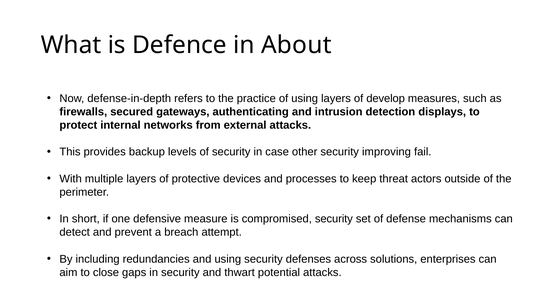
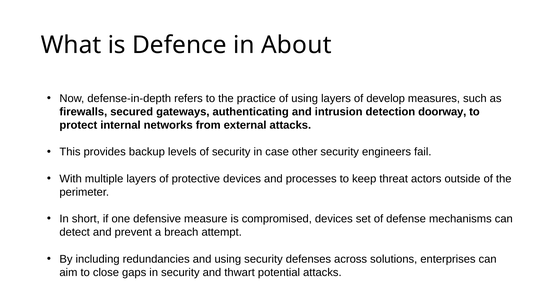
displays: displays -> doorway (442, 112)
improving: improving -> engineers (387, 152)
compromised security: security -> devices (334, 219)
